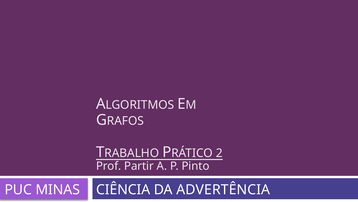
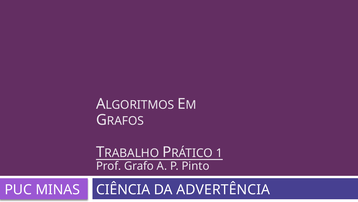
2: 2 -> 1 (219, 153)
Partir: Partir -> Grafo (139, 166)
